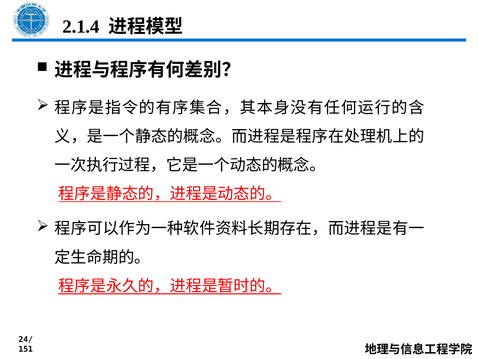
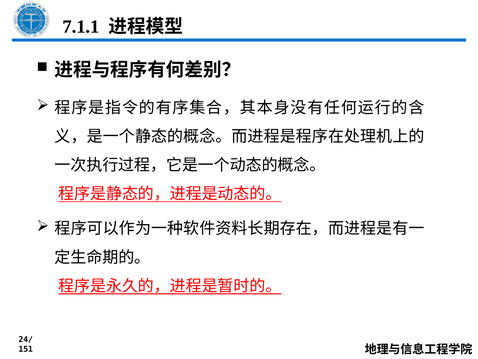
2.1.4: 2.1.4 -> 7.1.1 (81, 27)
